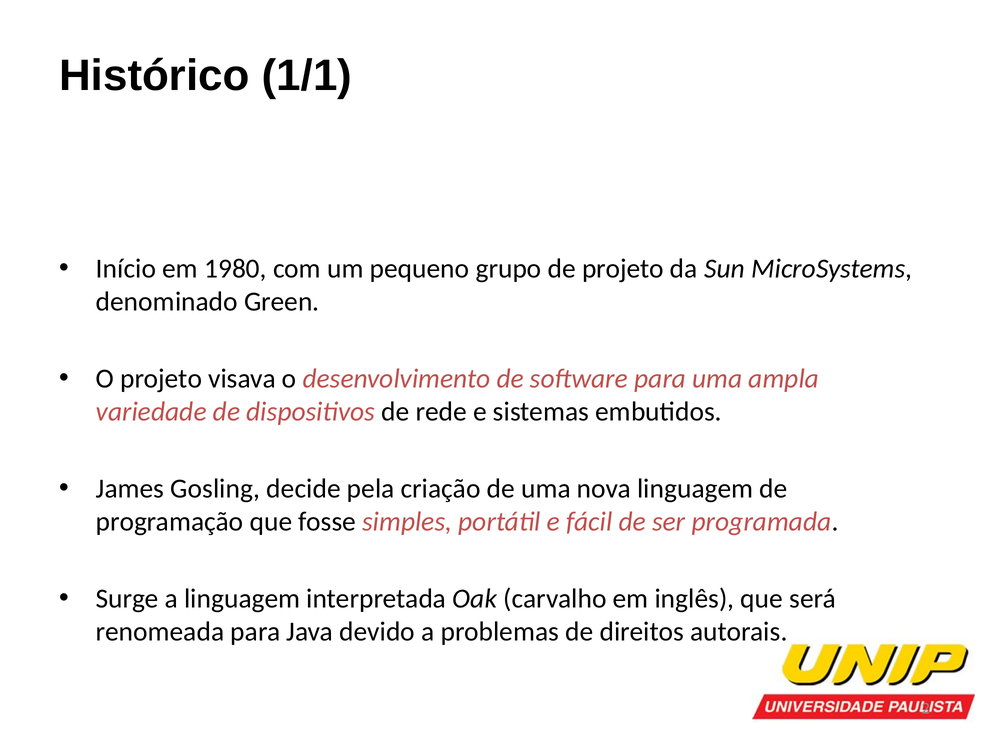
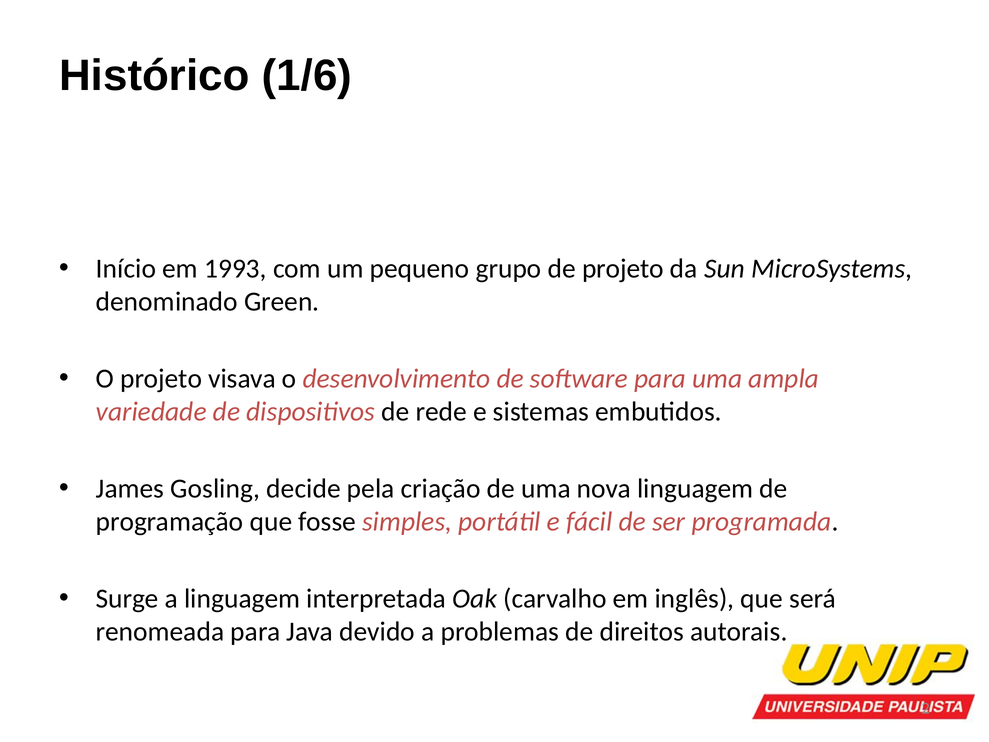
1/1: 1/1 -> 1/6 (307, 76)
1980: 1980 -> 1993 (235, 269)
